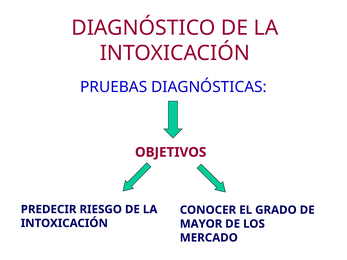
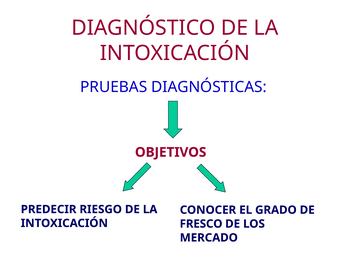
MAYOR: MAYOR -> FRESCO (201, 224)
